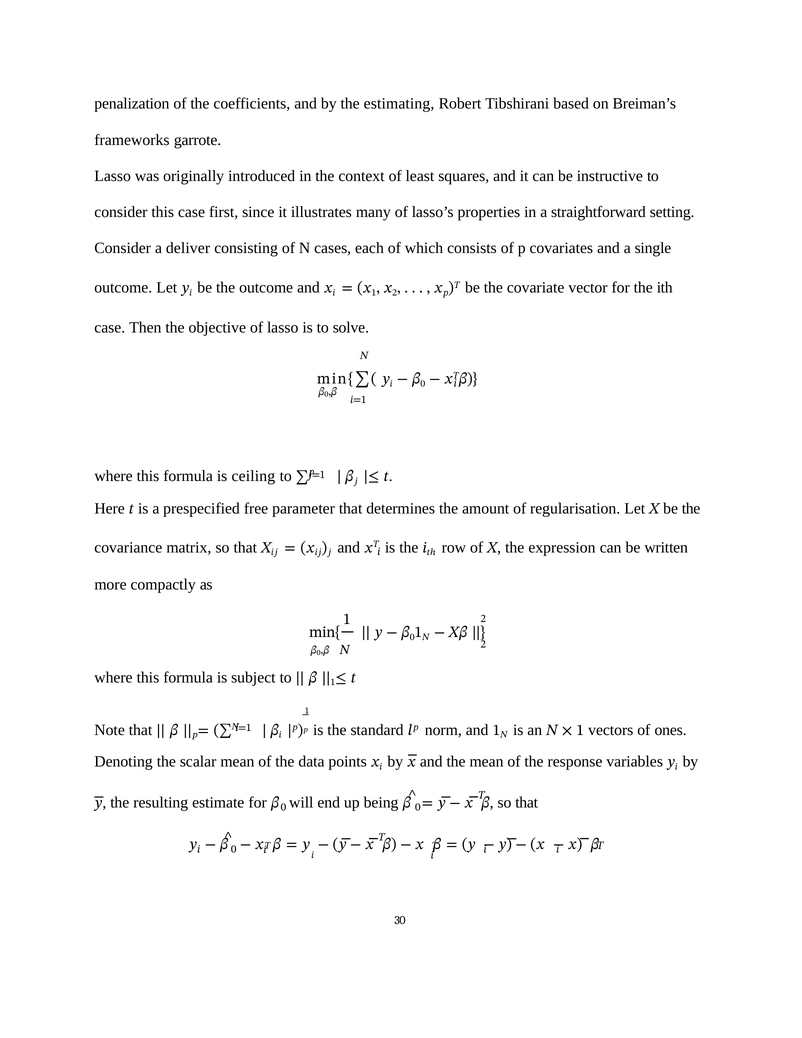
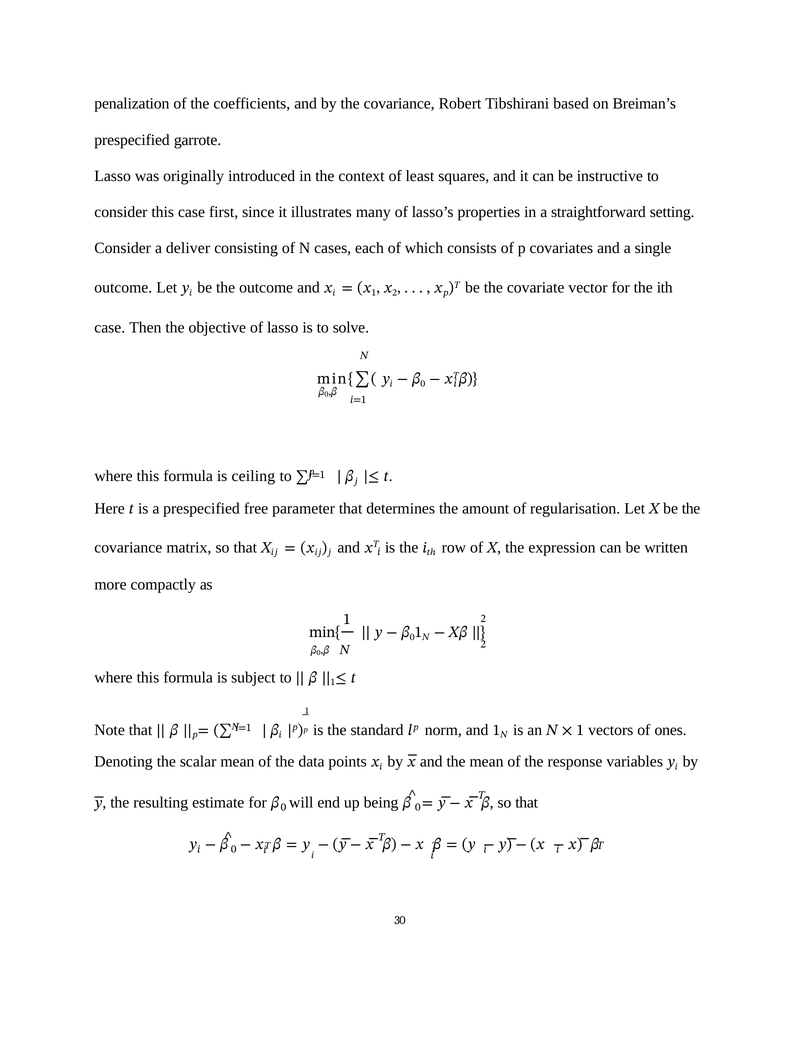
the estimating: estimating -> covariance (399, 104)
frameworks: frameworks -> prespecified (132, 140)
